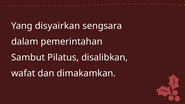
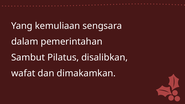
disyairkan: disyairkan -> kemuliaan (58, 26)
